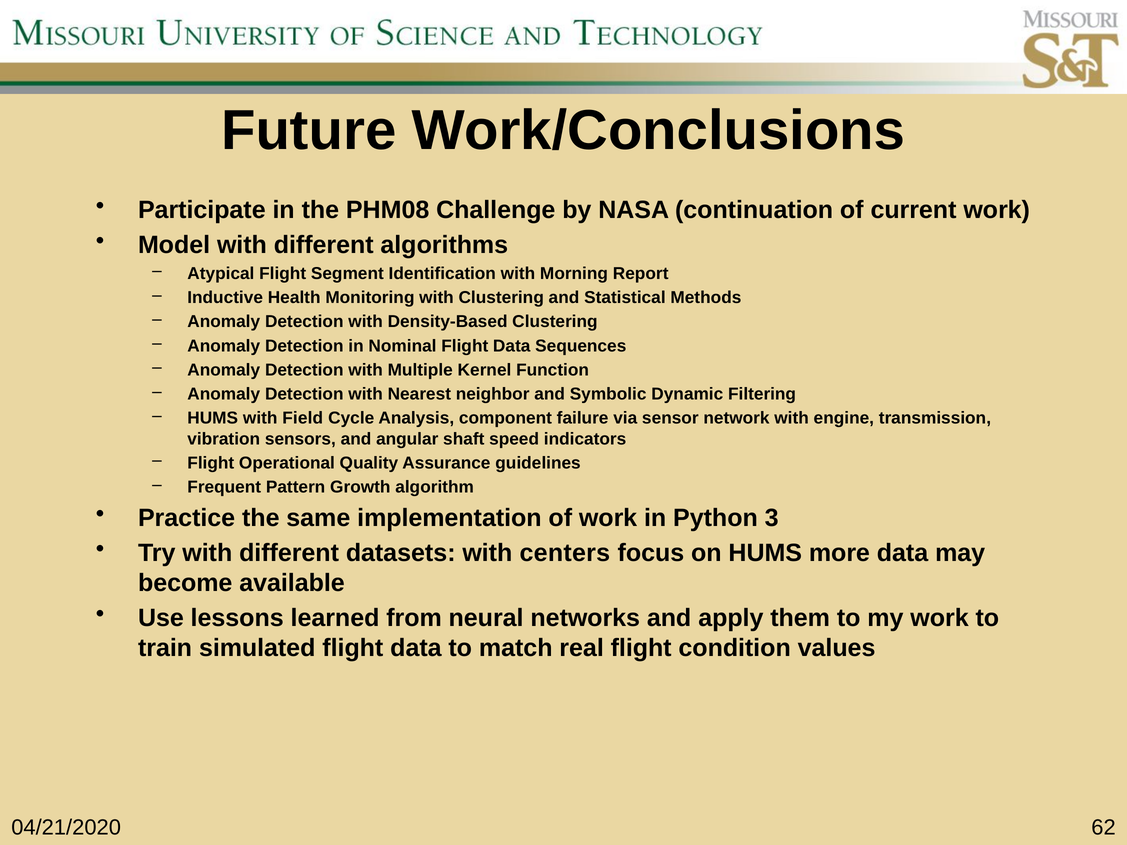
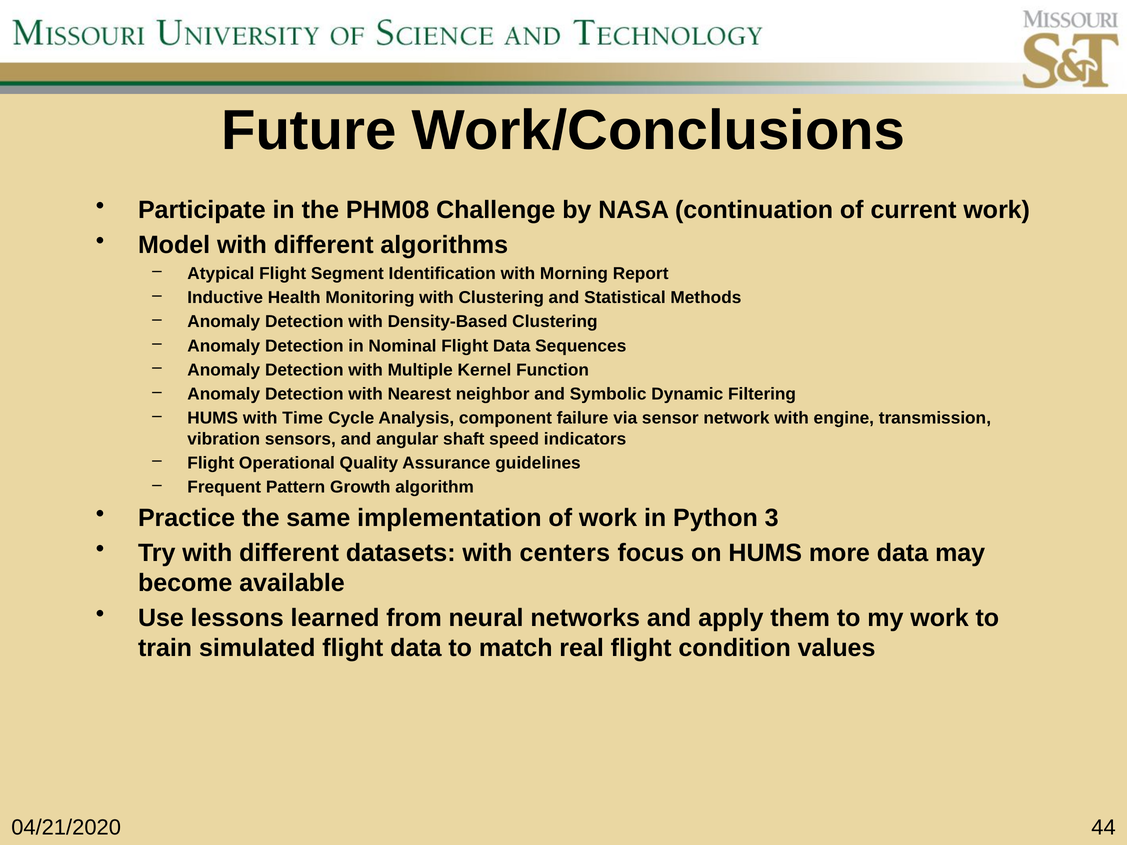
Field: Field -> Time (303, 418)
62: 62 -> 44 (1104, 828)
